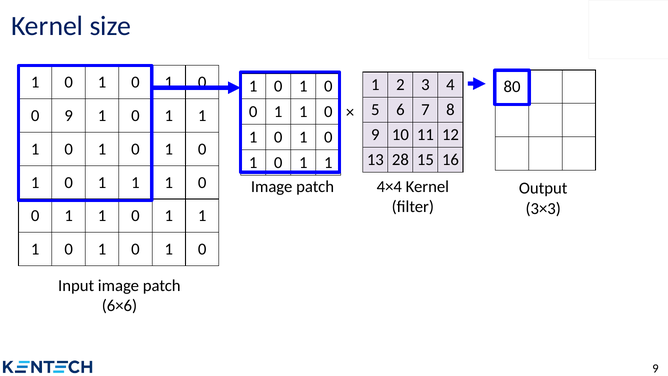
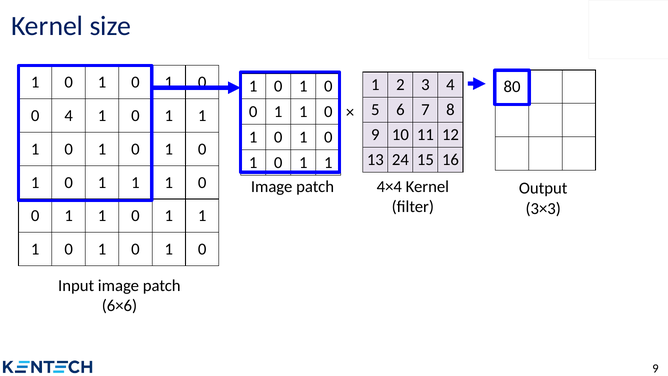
0 9: 9 -> 4 (69, 116)
28: 28 -> 24 (400, 160)
